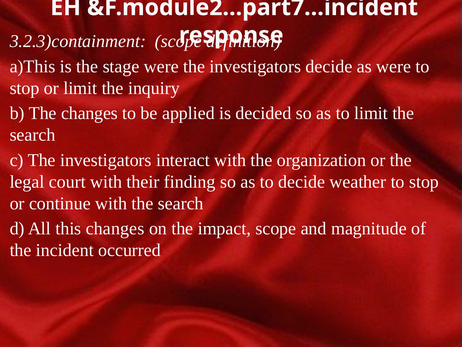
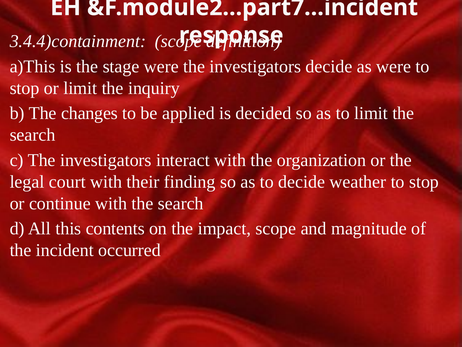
3.2.3)containment: 3.2.3)containment -> 3.4.4)containment (78, 41)
this changes: changes -> contents (115, 228)
